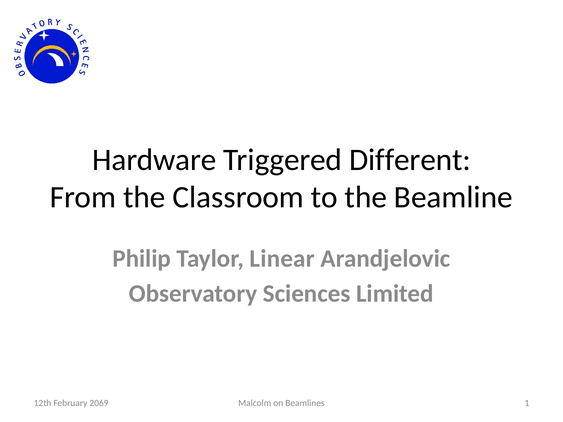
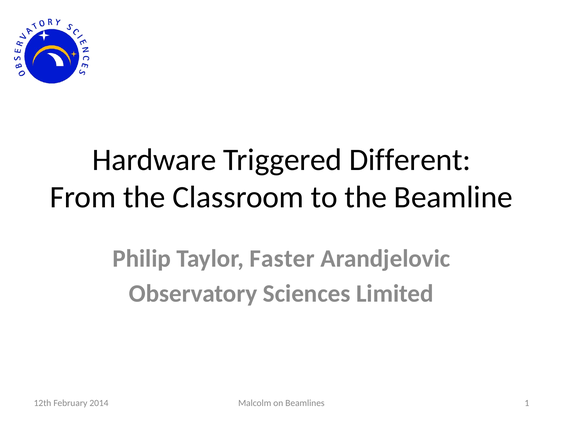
Linear: Linear -> Faster (282, 259)
2069: 2069 -> 2014 (99, 403)
